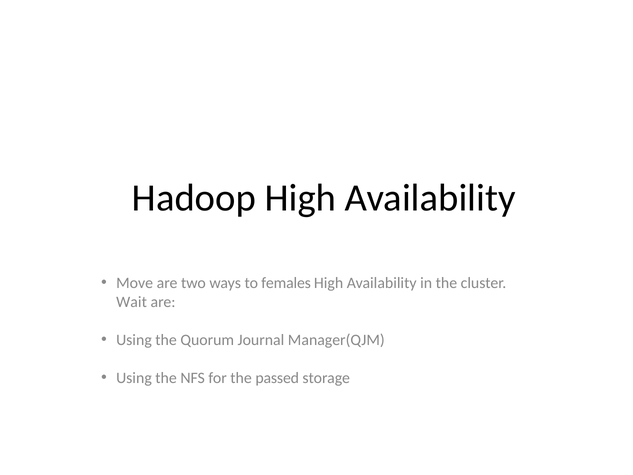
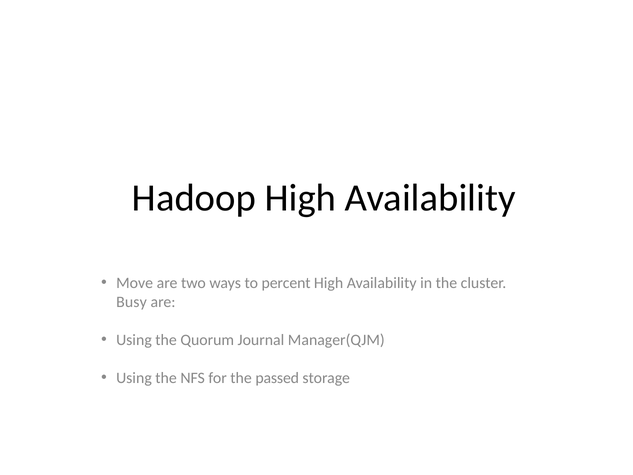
females: females -> percent (286, 283)
Wait: Wait -> Busy (132, 302)
